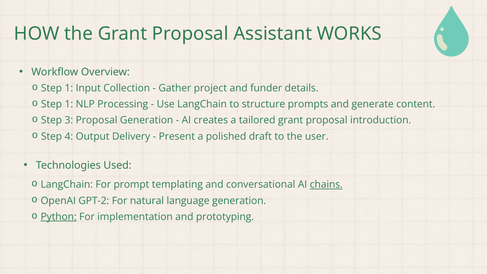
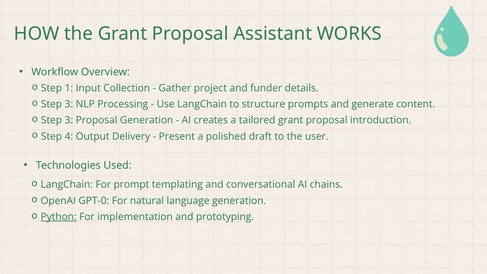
1: 1 -> 3 (69, 104)
chains underline: present -> none (326, 185)
GPT-2: GPT-2 -> GPT-0 (94, 201)
